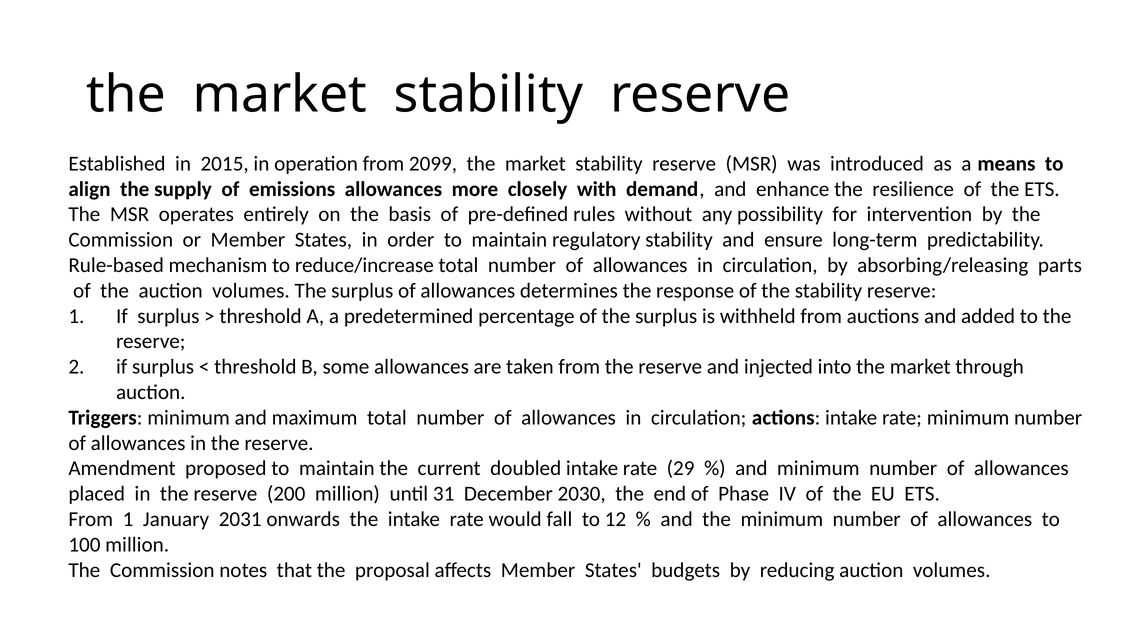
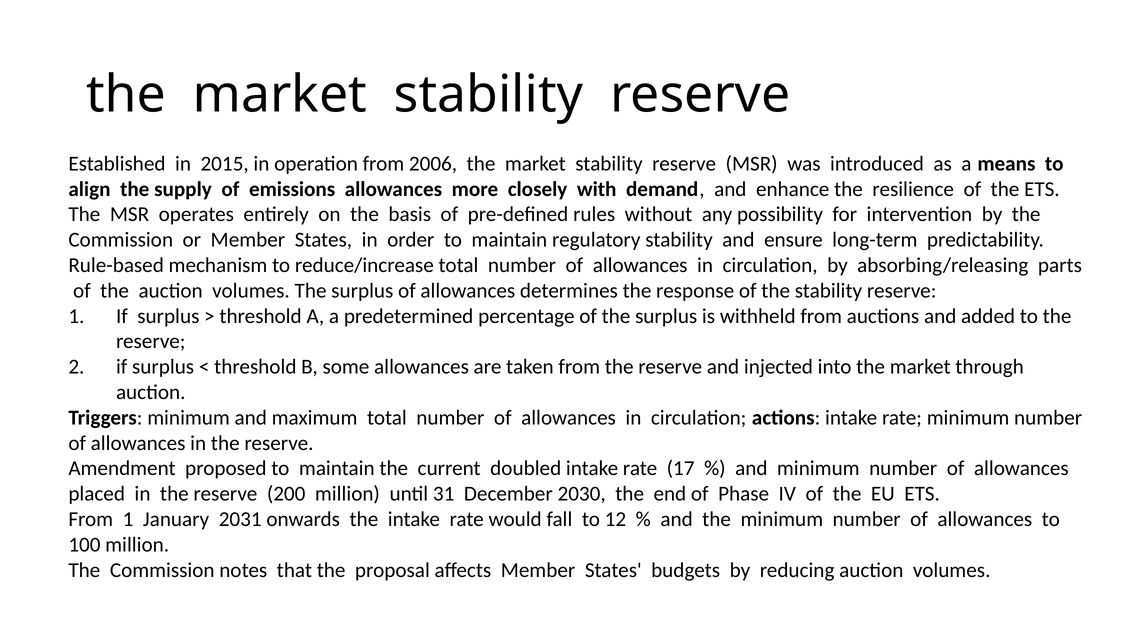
2099: 2099 -> 2006 (433, 164)
29: 29 -> 17 (681, 469)
